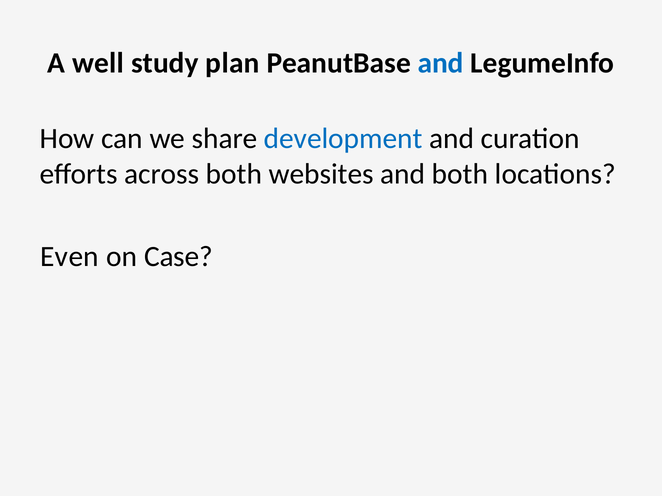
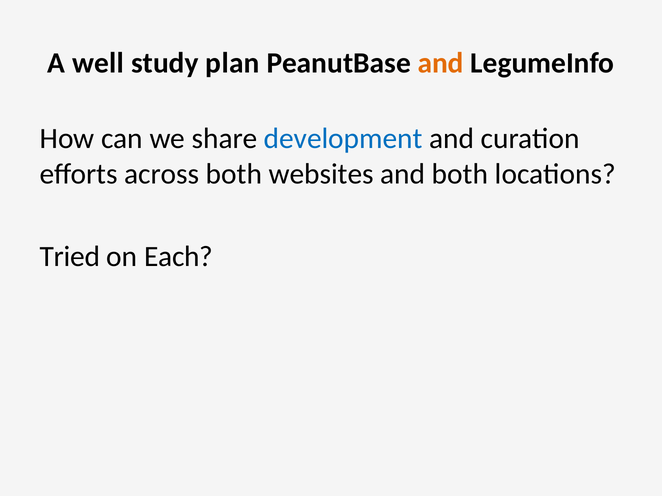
and colour: blue -> orange (441, 63)
Even: Even -> Tried (70, 257)
Case: Case -> Each (179, 257)
